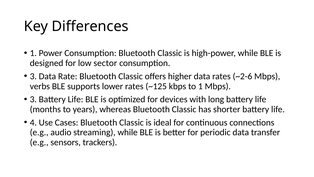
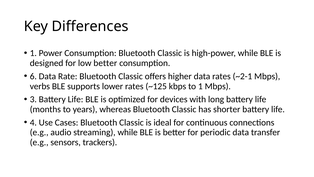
low sector: sector -> better (105, 63)
3: 3 -> 6 (33, 76)
~2-6: ~2-6 -> ~2-1 (242, 76)
